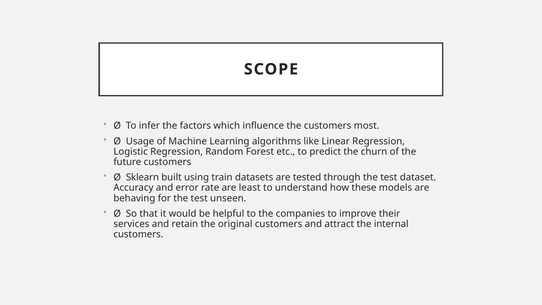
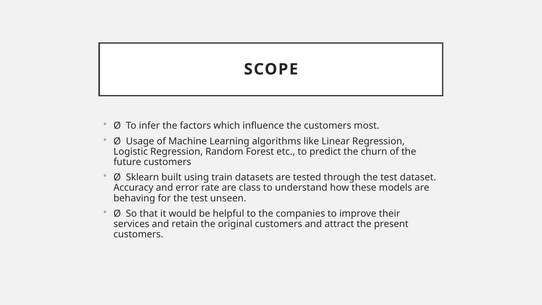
least: least -> class (250, 188)
internal: internal -> present (391, 224)
